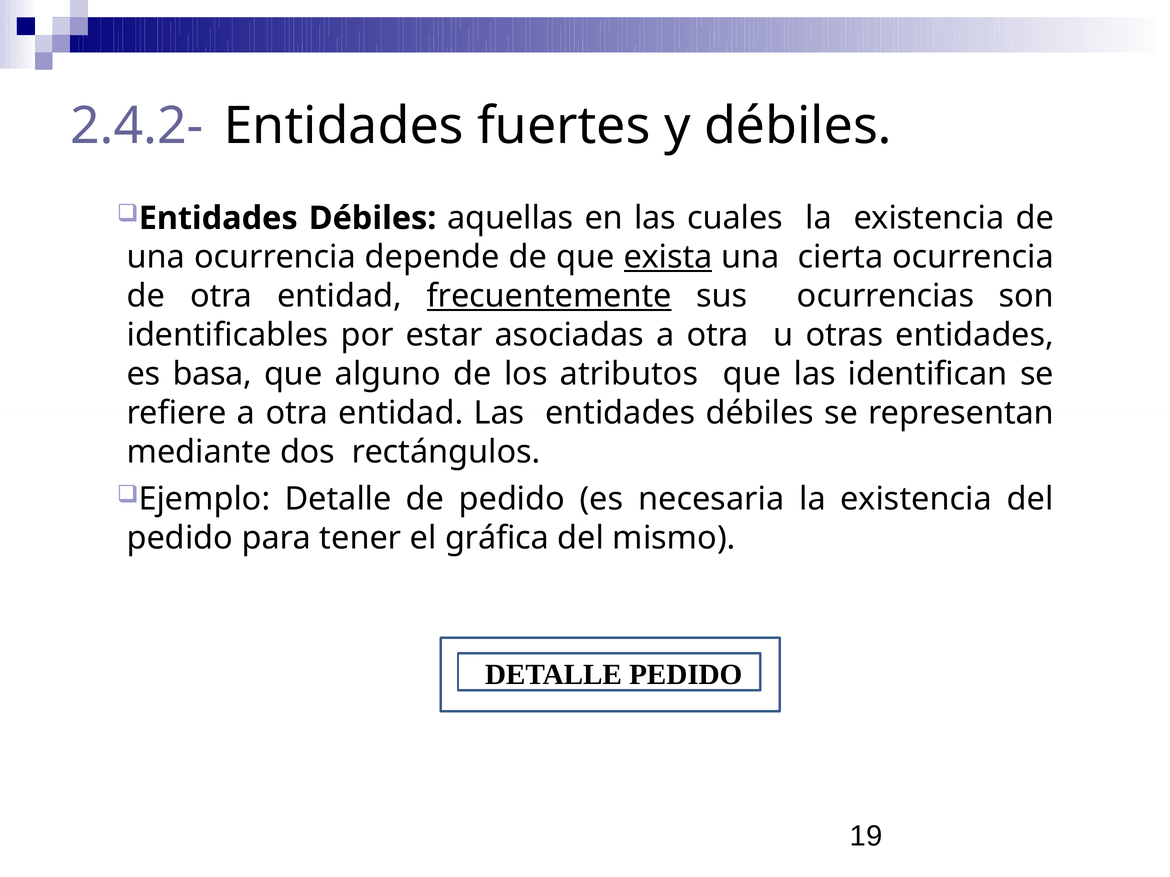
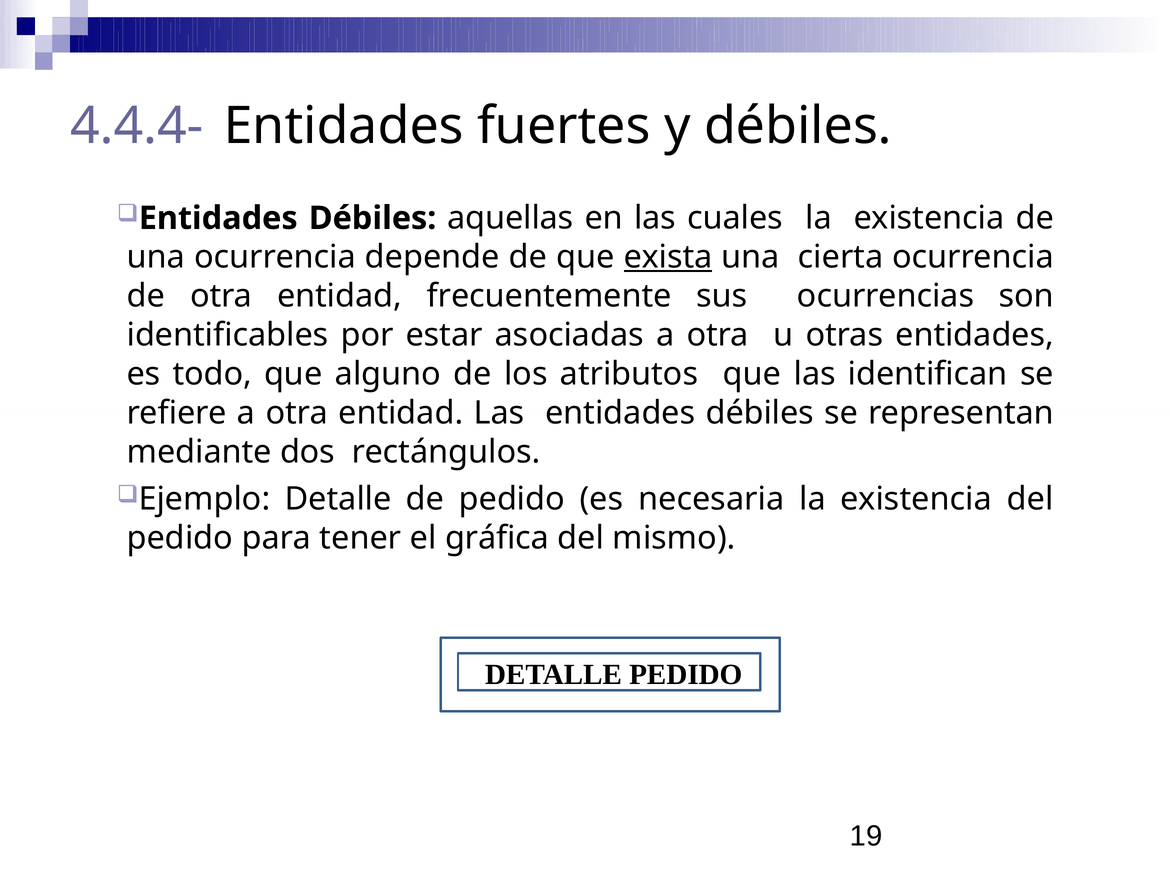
2.4.2-: 2.4.2- -> 4.4.4- (137, 126)
frecuentemente underline: present -> none (549, 296)
basa: basa -> todo (212, 374)
